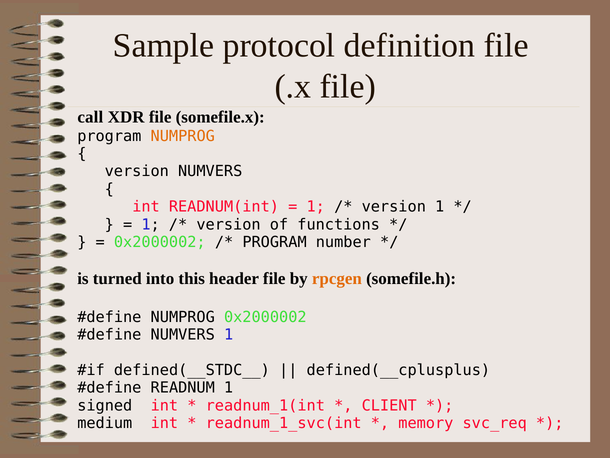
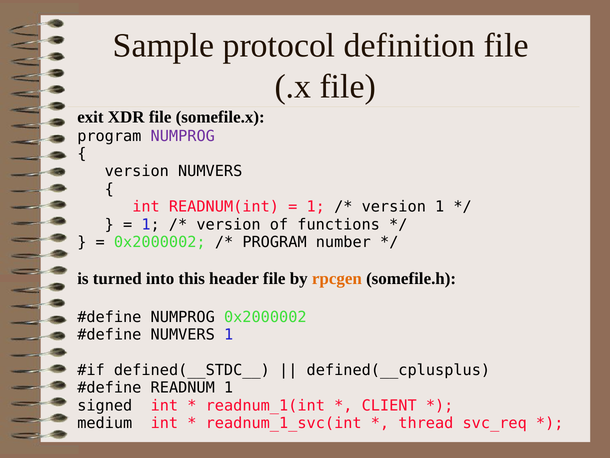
call: call -> exit (90, 117)
NUMPROG colour: orange -> purple (183, 136)
memory: memory -> thread (426, 423)
